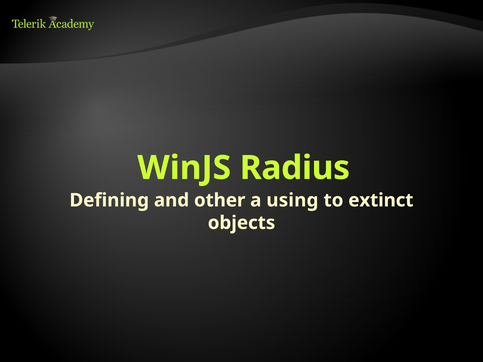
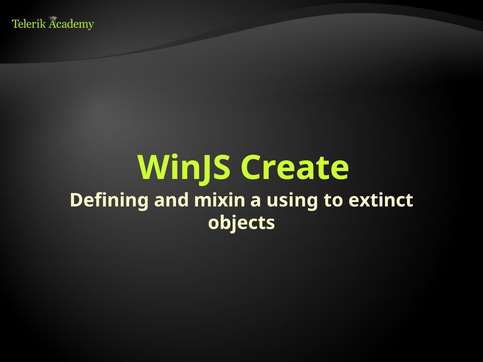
Radius: Radius -> Create (295, 168)
other: other -> mixin (220, 200)
